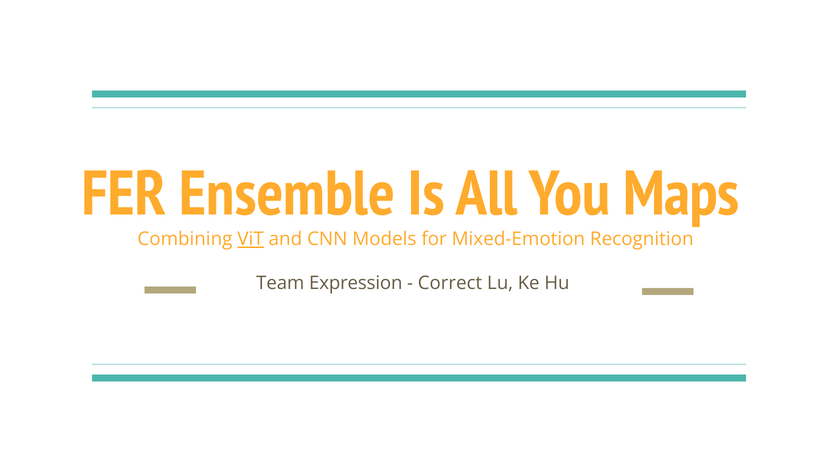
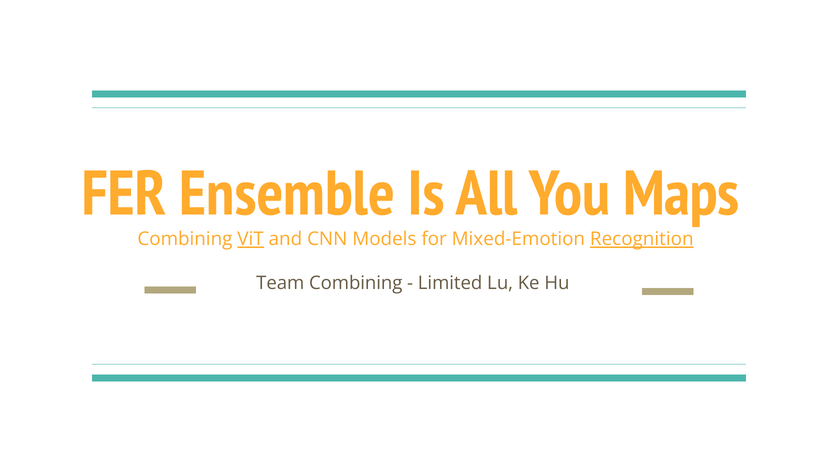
Recognition underline: none -> present (642, 239)
Team Expression: Expression -> Combining (356, 283)
Correct: Correct -> Limited (450, 283)
